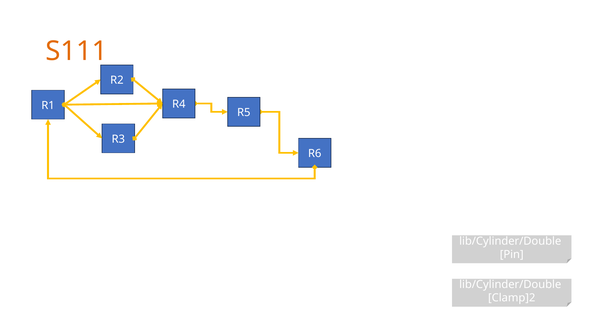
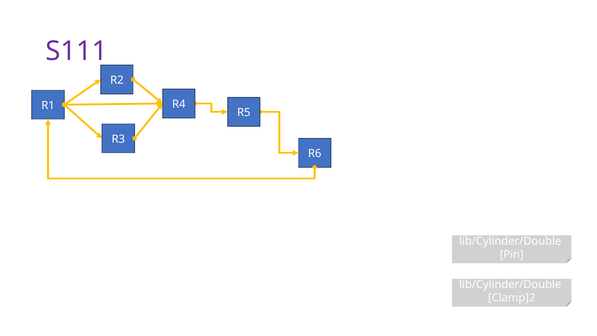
S111 colour: orange -> purple (76, 51)
